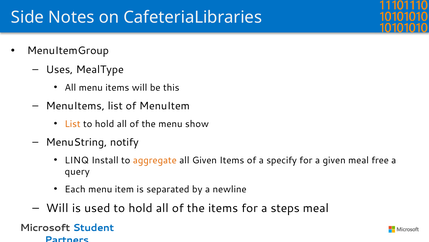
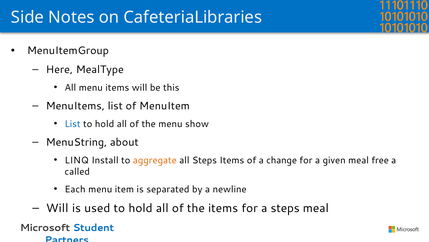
Uses: Uses -> Here (59, 69)
List colour: orange -> blue (73, 124)
notify: notify -> about (124, 142)
all Given: Given -> Steps (204, 160)
specify: specify -> change (282, 160)
query: query -> called (77, 171)
